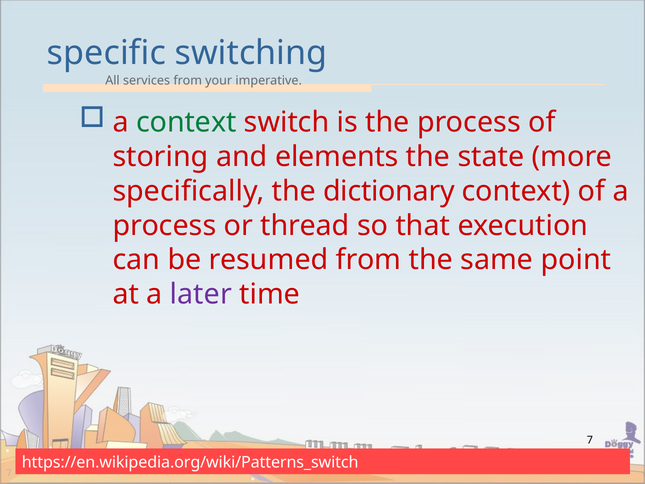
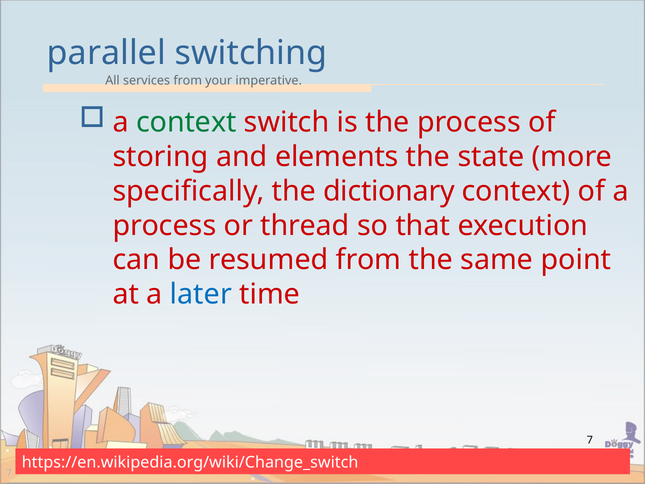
specific: specific -> parallel (106, 53)
later colour: purple -> blue (201, 294)
https://en.wikipedia.org/wiki/Patterns_switch: https://en.wikipedia.org/wiki/Patterns_switch -> https://en.wikipedia.org/wiki/Change_switch (190, 462)
